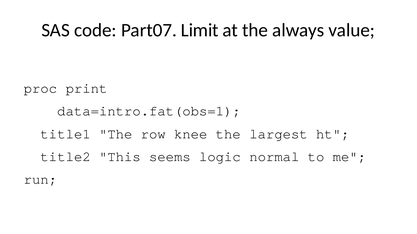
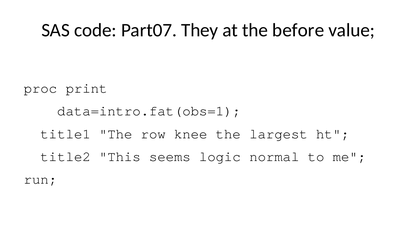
Limit: Limit -> They (200, 30)
always: always -> before (298, 30)
